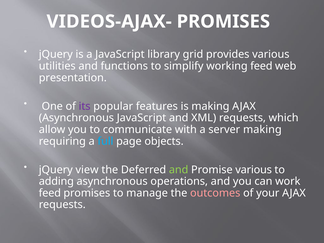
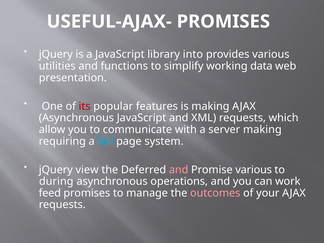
VIDEOS-AJAX-: VIDEOS-AJAX- -> USEFUL-AJAX- (109, 22)
grid: grid -> into (193, 54)
working feed: feed -> data (261, 66)
its colour: purple -> red (85, 106)
objects: objects -> system (164, 141)
and colour: light green -> pink (179, 170)
adding: adding -> during (56, 181)
